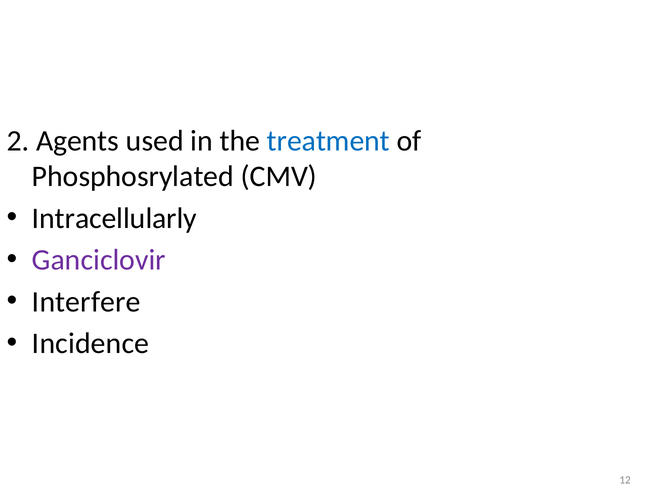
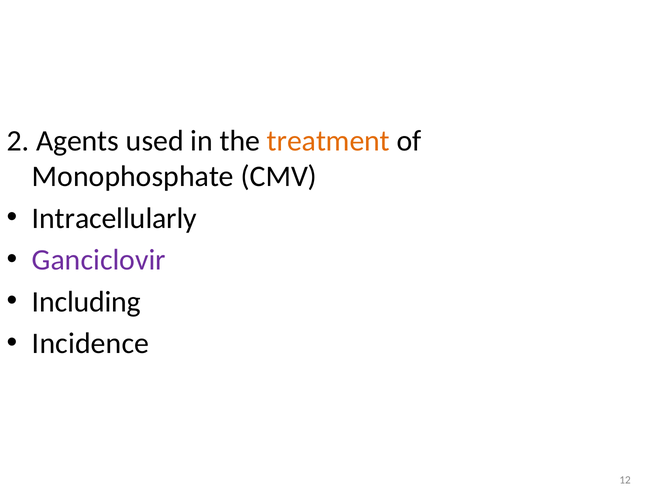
treatment colour: blue -> orange (328, 141)
Phosphosrylated: Phosphosrylated -> Monophosphate (133, 177)
Interfere: Interfere -> Including (86, 302)
